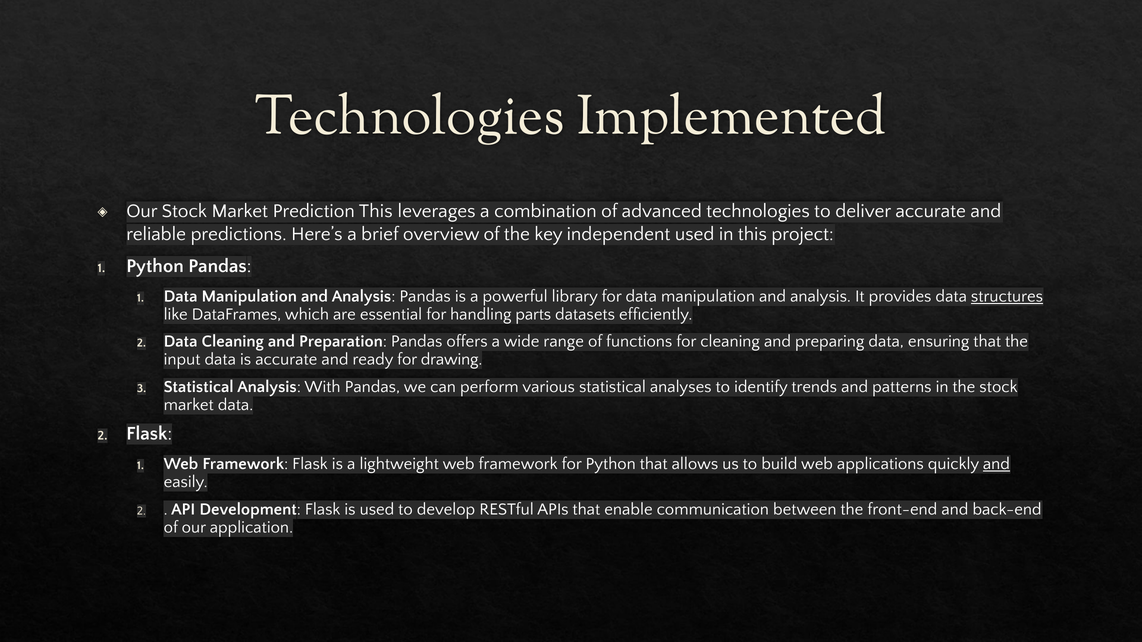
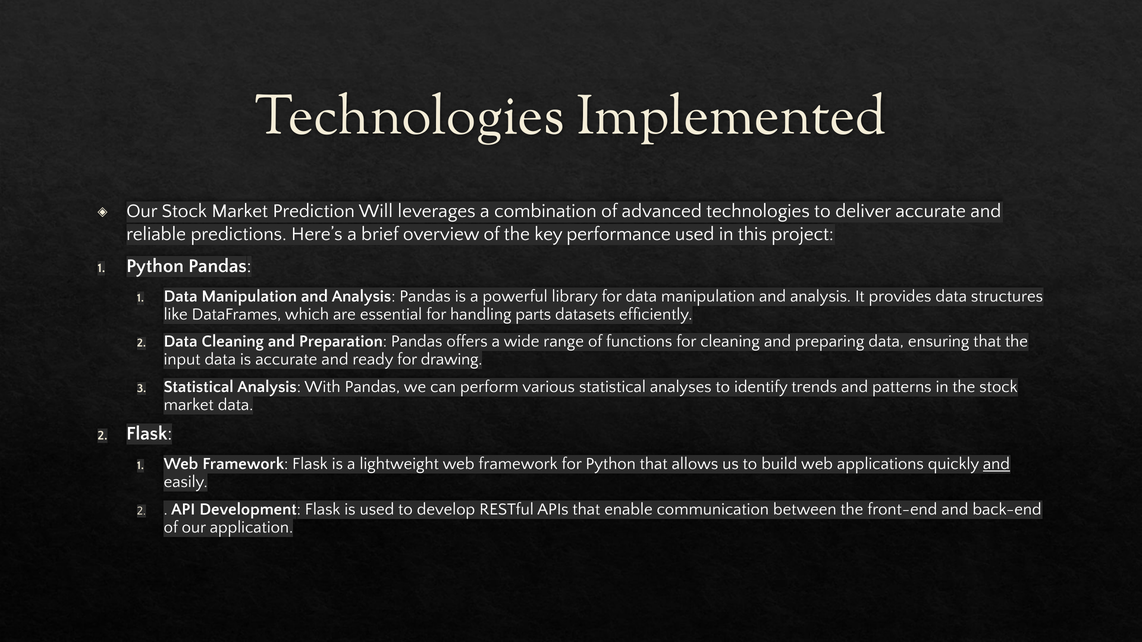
Prediction This: This -> Will (376, 211)
independent: independent -> performance (619, 234)
structures underline: present -> none (1007, 296)
